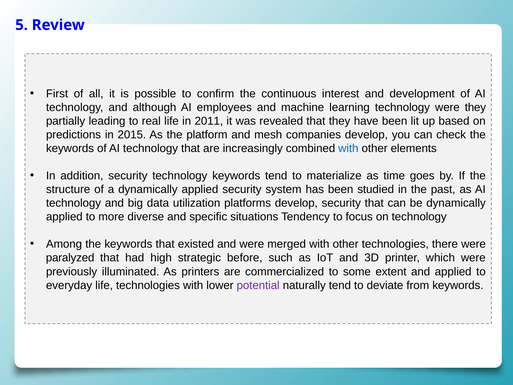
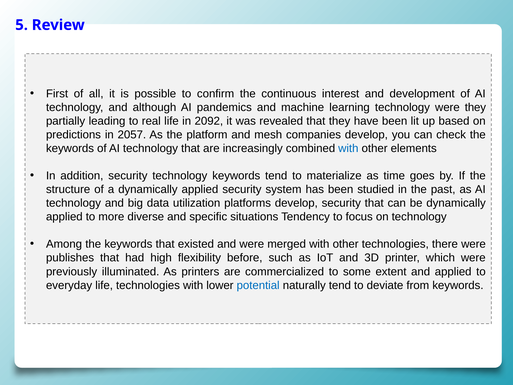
employees: employees -> pandemics (224, 107)
2011: 2011 -> 2092 (209, 121)
2015: 2015 -> 2057 (132, 135)
paralyzed: paralyzed -> publishes (70, 258)
strategic: strategic -> flexibility (199, 258)
potential colour: purple -> blue (258, 285)
